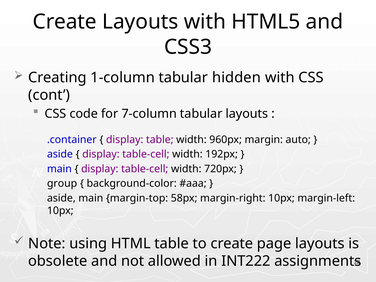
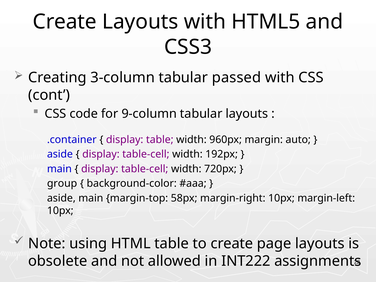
1-column: 1-column -> 3-column (123, 77)
hidden: hidden -> passed (236, 77)
7-column: 7-column -> 9-column (149, 114)
